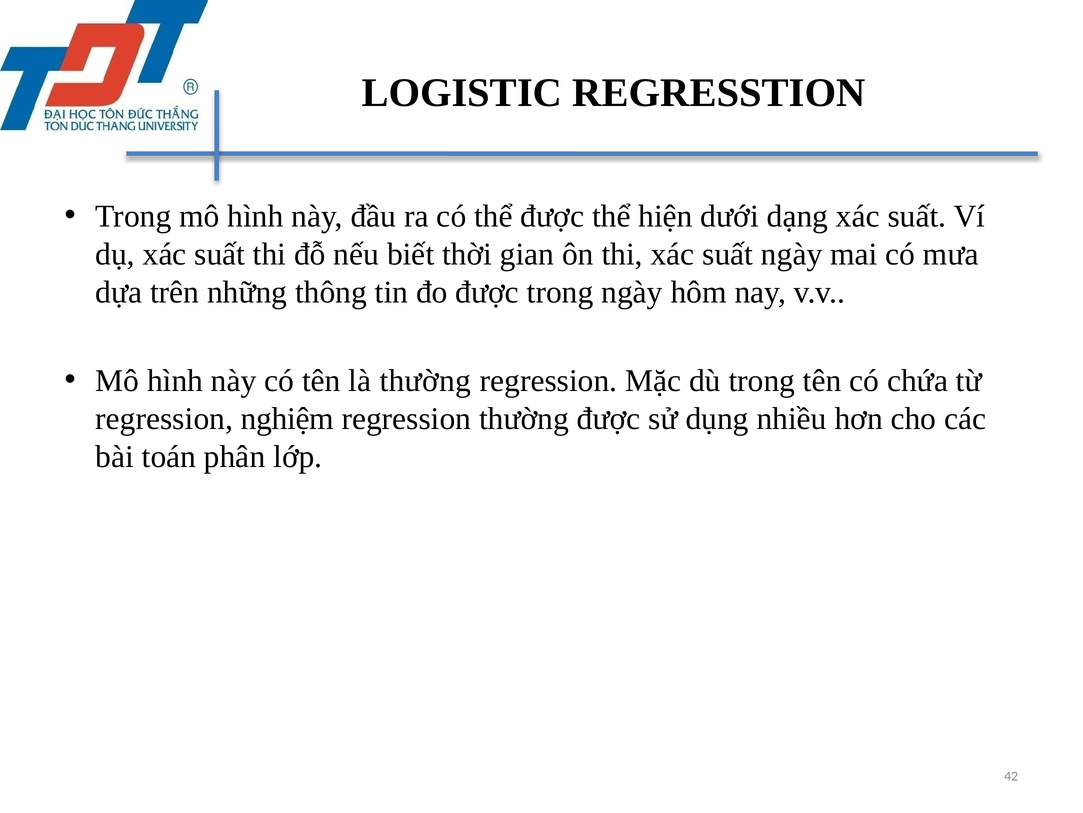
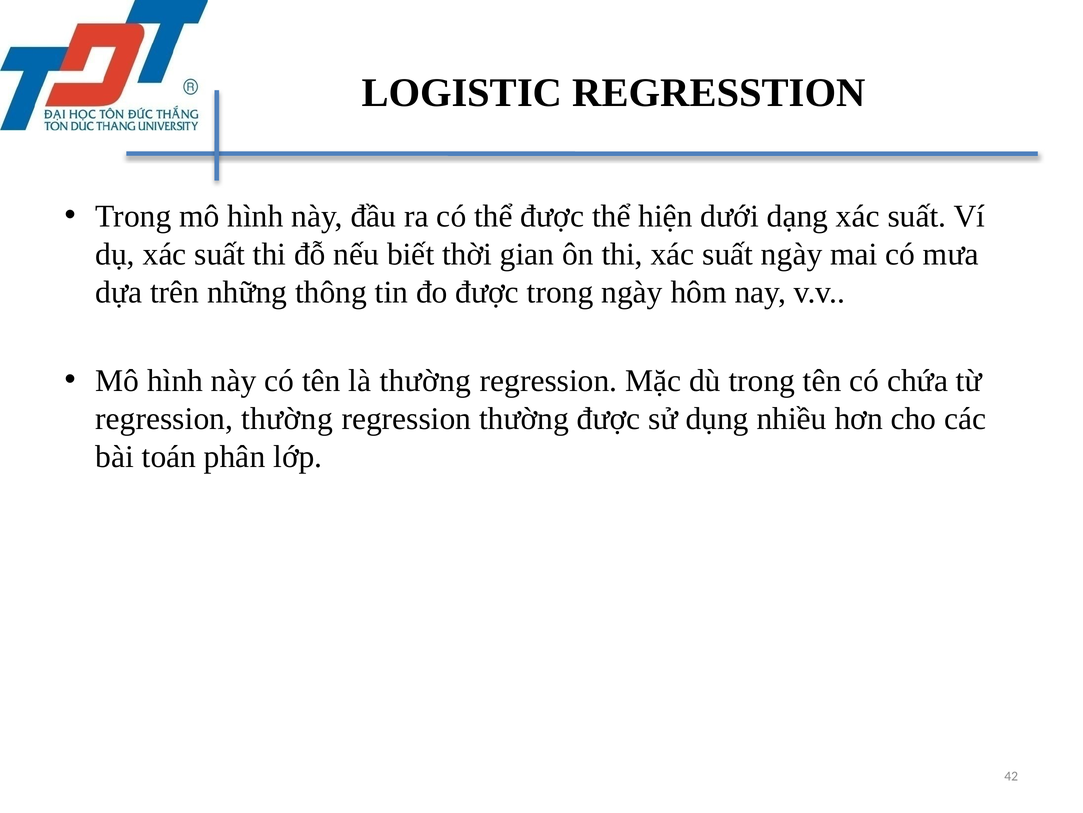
nghiệm: nghiệm -> thường (287, 418)
